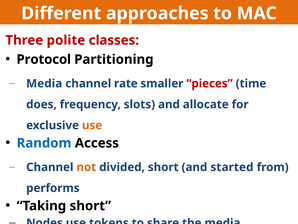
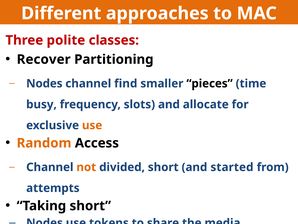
Protocol: Protocol -> Recover (44, 59)
Media: Media -> Nodes (44, 83)
rate: rate -> find (126, 83)
pieces colour: red -> black (210, 83)
does: does -> busy (41, 104)
Random colour: blue -> orange (44, 143)
performs: performs -> attempts (53, 188)
